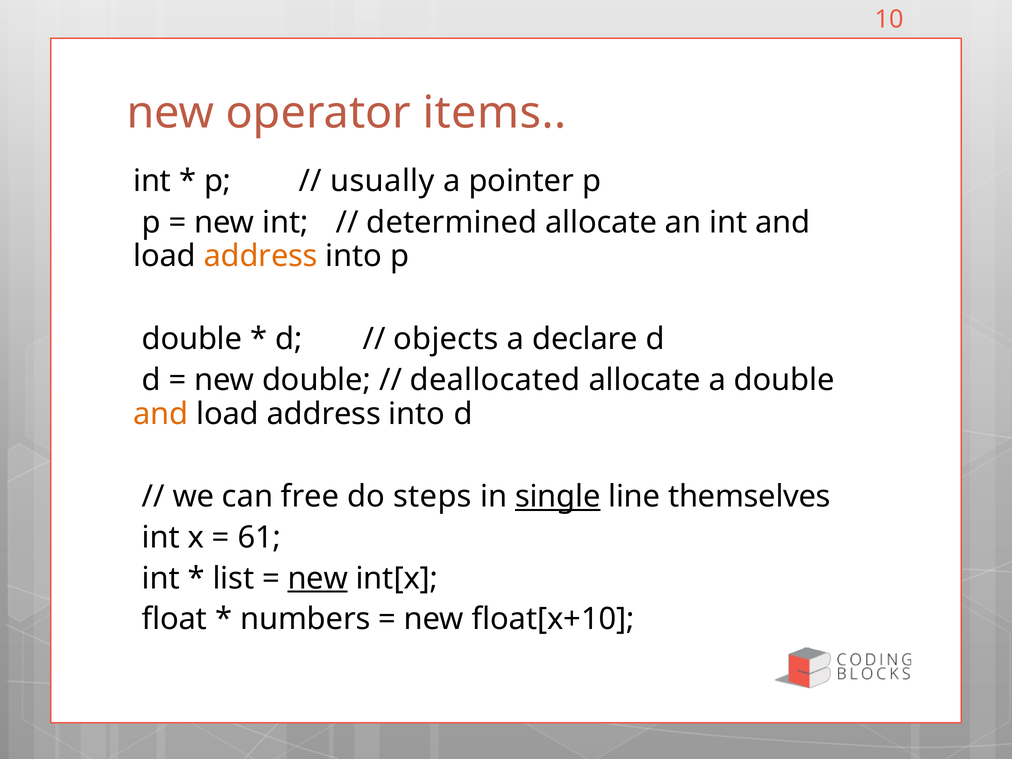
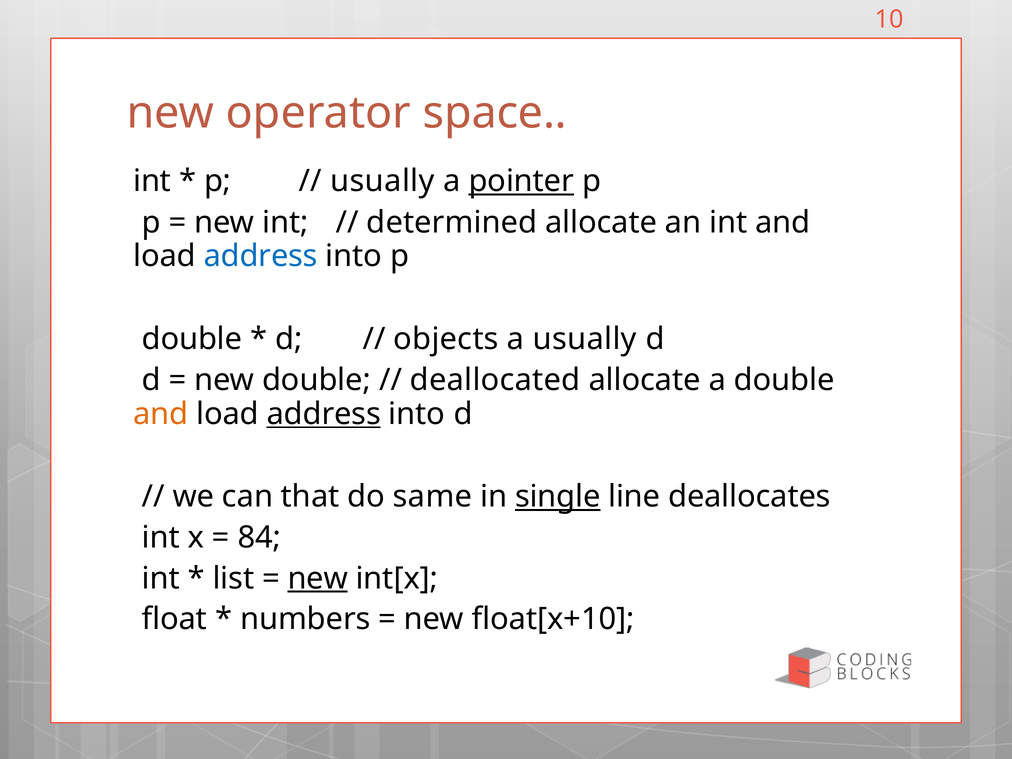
items: items -> space (495, 113)
pointer underline: none -> present (521, 181)
address colour: orange -> blue (261, 256)
a declare: declare -> usually (585, 339)
address underline: none -> present (324, 414)
free: free -> that (310, 497)
steps: steps -> same (433, 497)
themselves: themselves -> deallocates (749, 497)
61: 61 -> 84 (259, 538)
